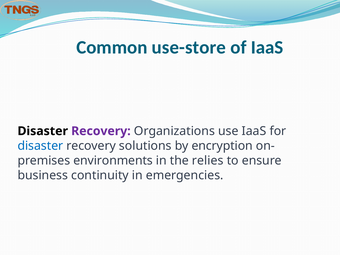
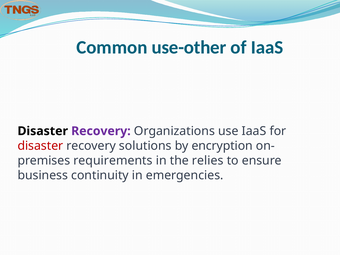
use-store: use-store -> use-other (189, 47)
disaster colour: blue -> red (40, 146)
environments: environments -> requirements (113, 161)
